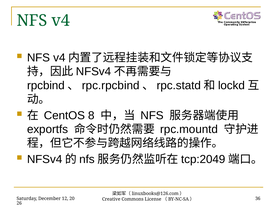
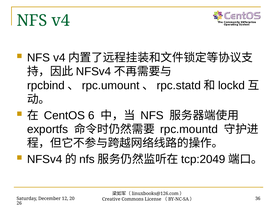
rpc.rpcbind: rpc.rpcbind -> rpc.umount (111, 85)
8: 8 -> 6 (91, 115)
